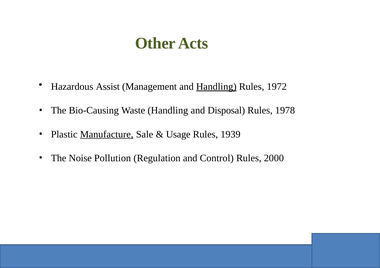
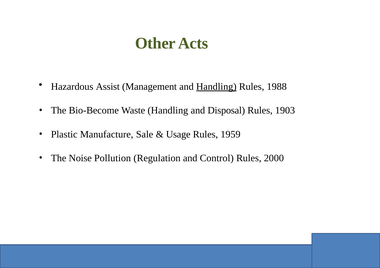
1972: 1972 -> 1988 (277, 87)
Bio-Causing: Bio-Causing -> Bio-Become (94, 111)
1978: 1978 -> 1903 (285, 111)
Manufacture underline: present -> none (107, 135)
1939: 1939 -> 1959 (231, 135)
